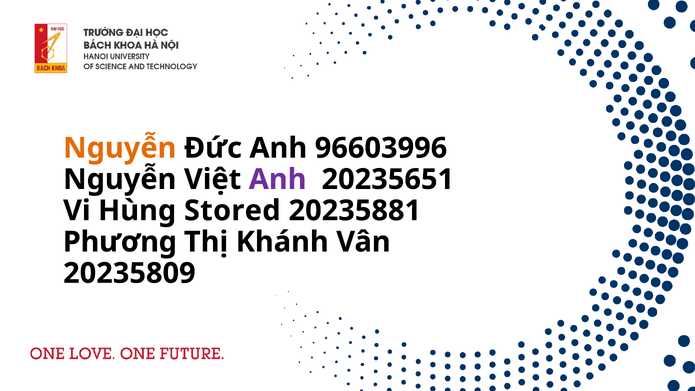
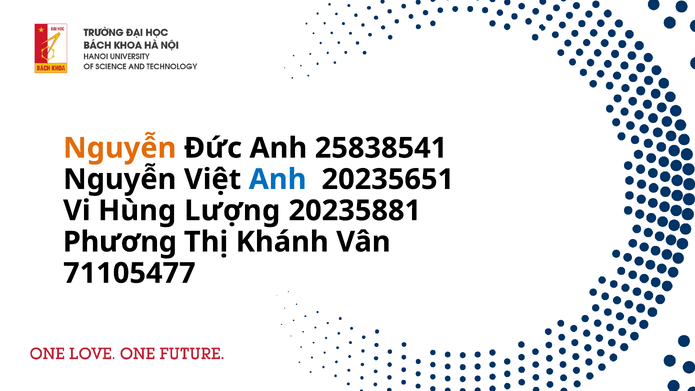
96603996: 96603996 -> 25838541 (381, 148)
Anh colour: purple -> blue (278, 179)
Stored: Stored -> Lượng (232, 211)
20235809: 20235809 -> 71105477 (129, 273)
